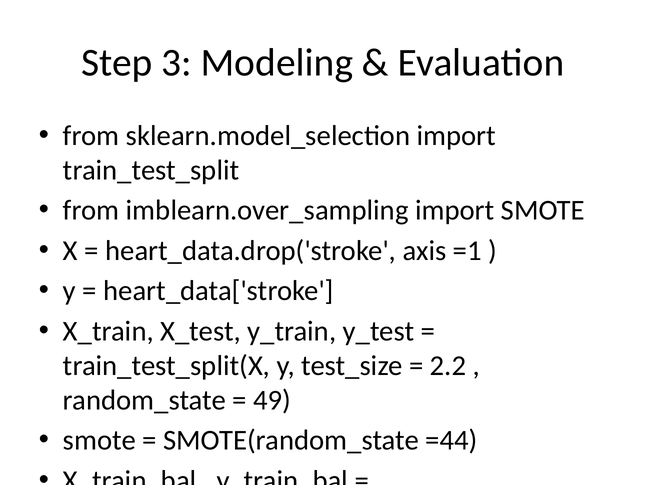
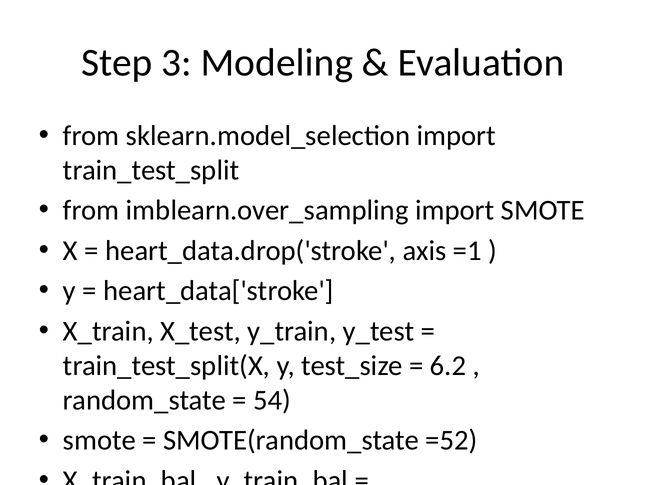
2.2: 2.2 -> 6.2 (448, 365)
49: 49 -> 54 (272, 400)
=44: =44 -> =52 (452, 440)
